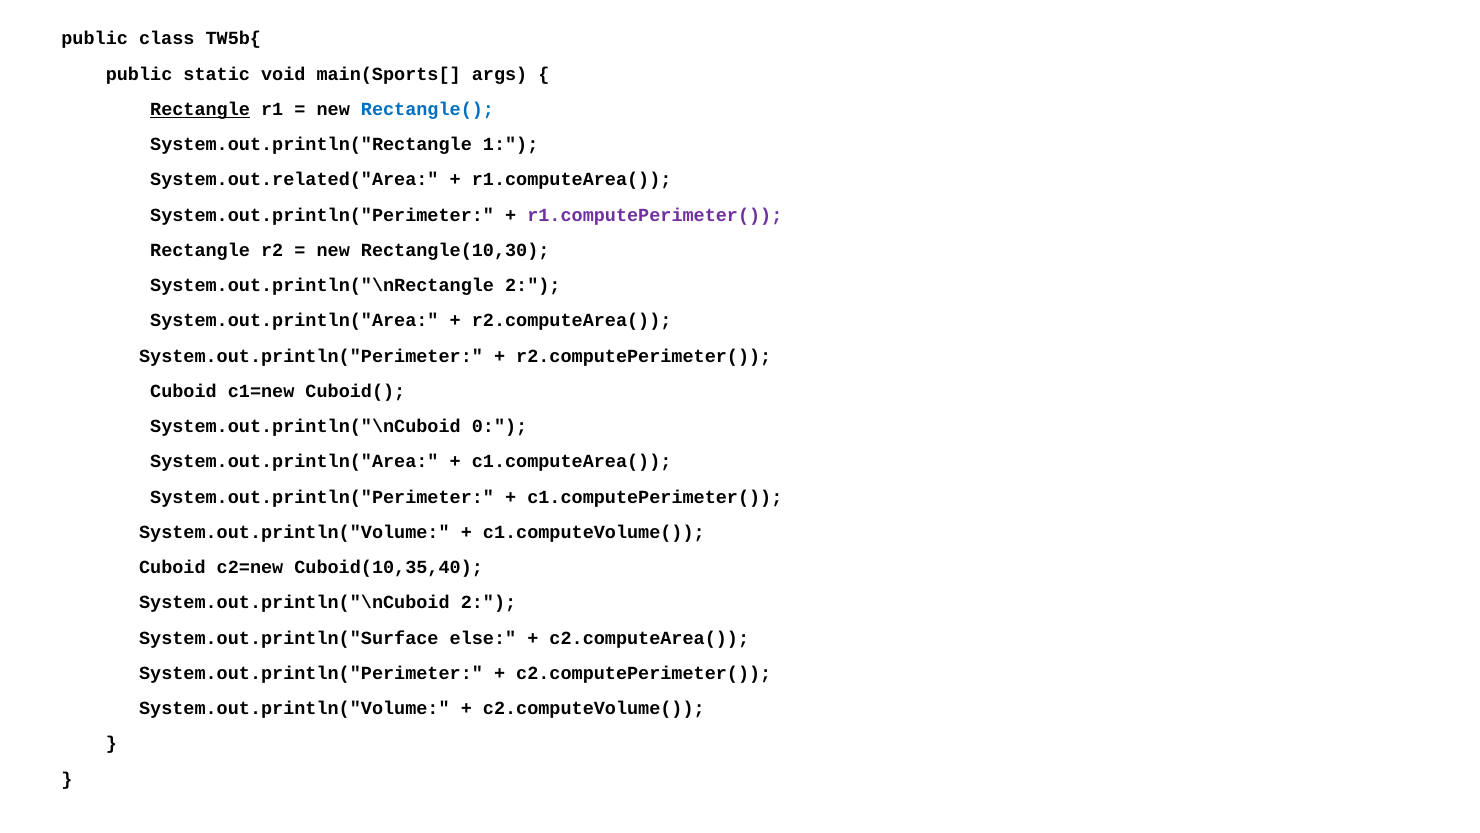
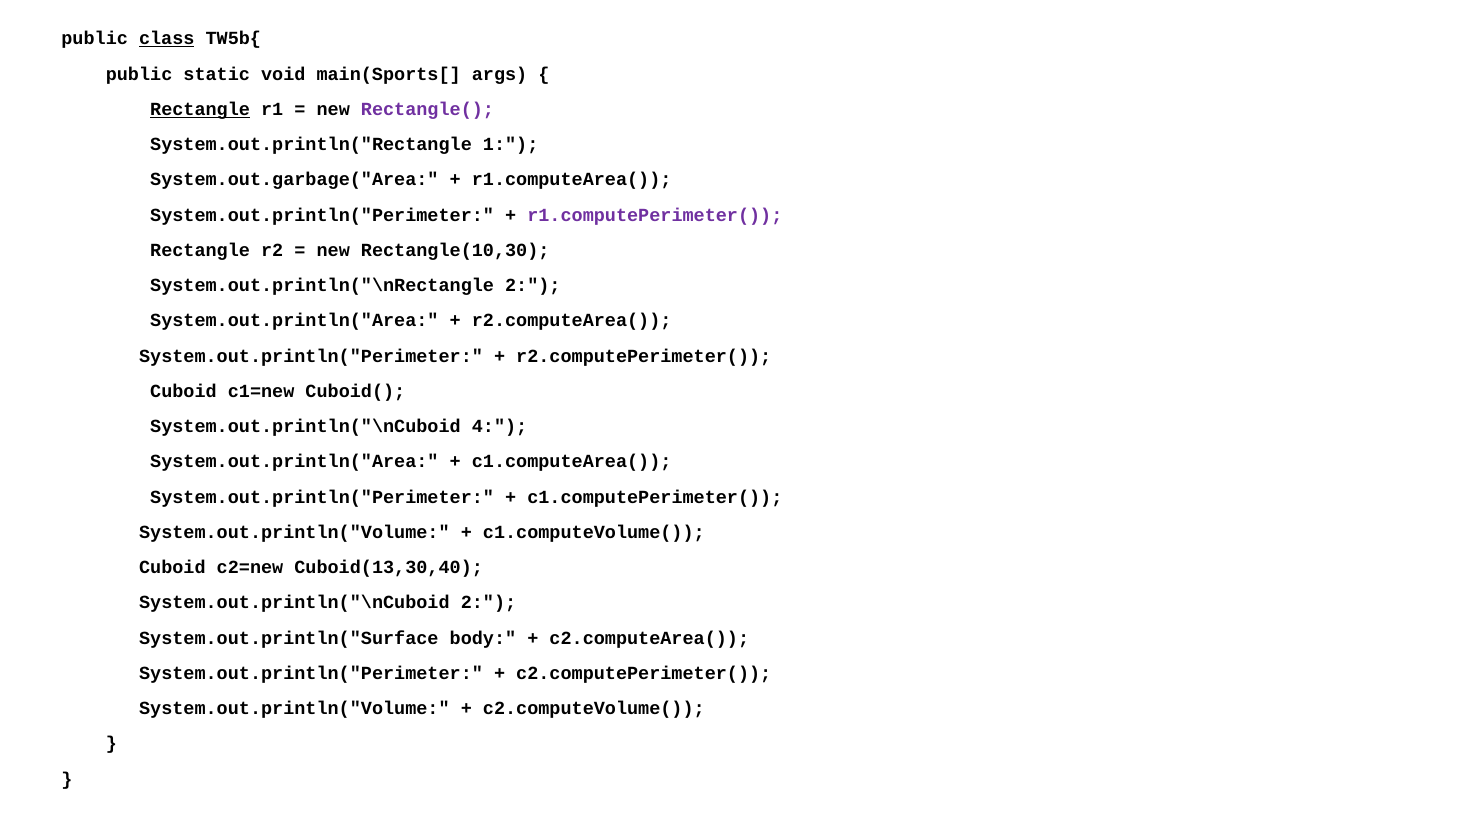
class underline: none -> present (167, 39)
Rectangle( colour: blue -> purple (427, 109)
System.out.related("Area: System.out.related("Area -> System.out.garbage("Area (294, 180)
0: 0 -> 4 (500, 426)
Cuboid(10,35,40: Cuboid(10,35,40 -> Cuboid(13,30,40 (389, 567)
else: else -> body (483, 638)
